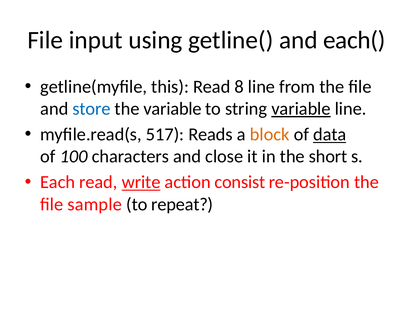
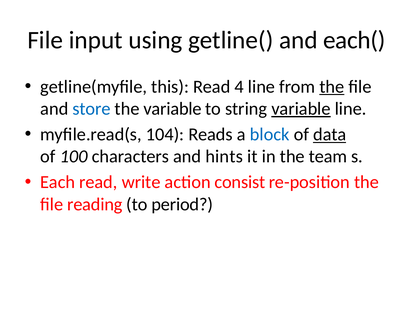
8: 8 -> 4 (239, 87)
the underline: none -> present (332, 87)
517: 517 -> 104 (165, 134)
block colour: orange -> blue (270, 134)
close: close -> hints (224, 156)
short: short -> team (328, 156)
write underline: present -> none (141, 182)
sample: sample -> reading (95, 204)
repeat: repeat -> period (182, 204)
